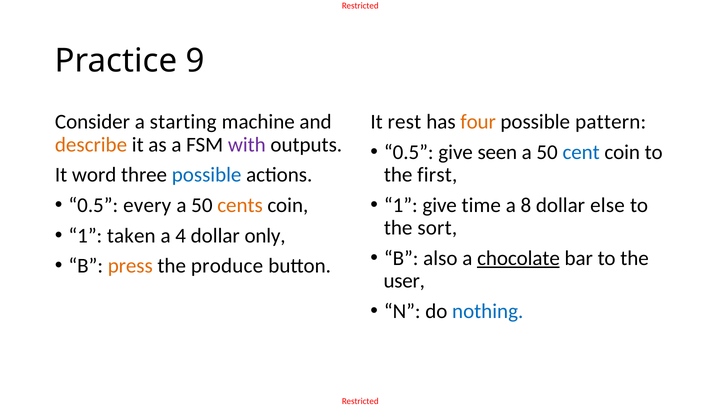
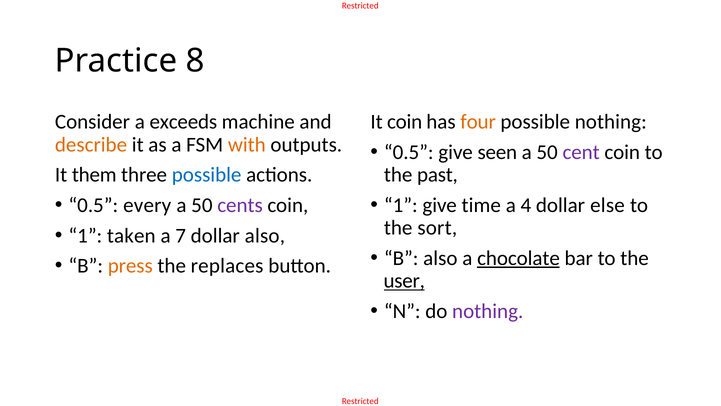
9: 9 -> 8 (195, 61)
starting: starting -> exceeds (183, 122)
It rest: rest -> coin (405, 122)
possible pattern: pattern -> nothing (611, 122)
with colour: purple -> orange (247, 145)
cent colour: blue -> purple (581, 152)
word: word -> them (94, 175)
first: first -> past (437, 175)
cents colour: orange -> purple (240, 205)
8: 8 -> 4 (526, 205)
4: 4 -> 7 (181, 235)
dollar only: only -> also (265, 235)
produce: produce -> replaces (227, 266)
user underline: none -> present (404, 281)
nothing colour: blue -> purple (488, 311)
